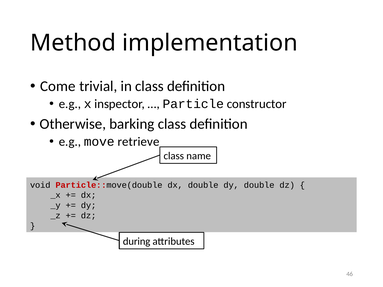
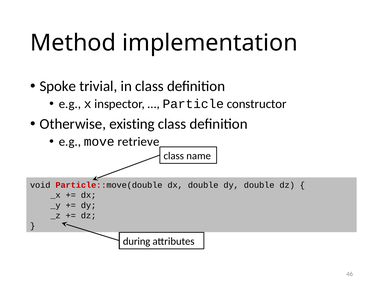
Come: Come -> Spoke (58, 86)
barking: barking -> existing (132, 124)
